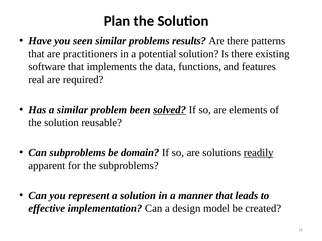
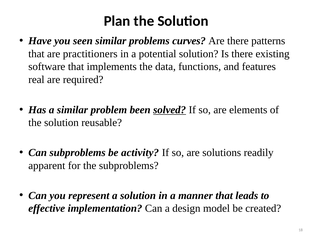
results: results -> curves (189, 41)
domain: domain -> activity (140, 153)
readily underline: present -> none (259, 153)
